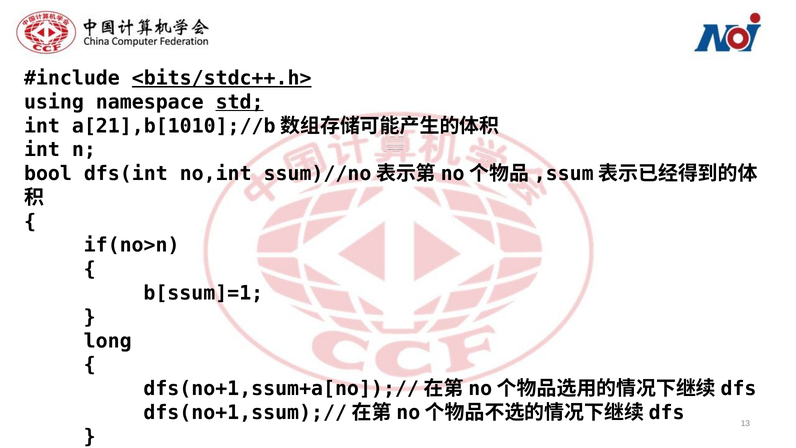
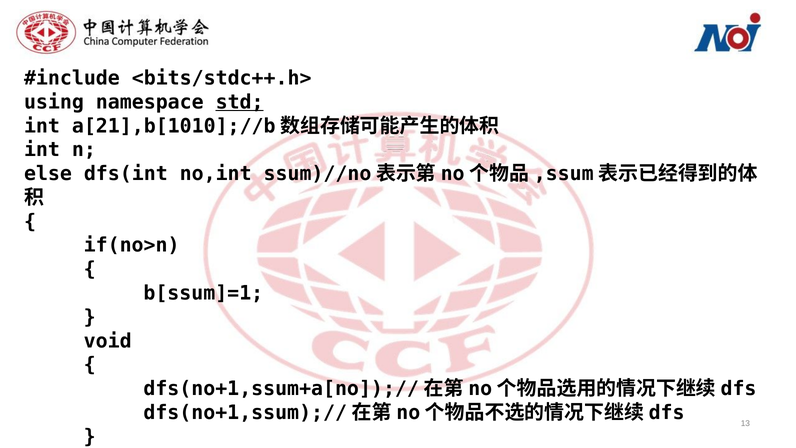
<bits/stdc++.h> underline: present -> none (222, 78)
bool: bool -> else (48, 174)
long: long -> void (108, 341)
